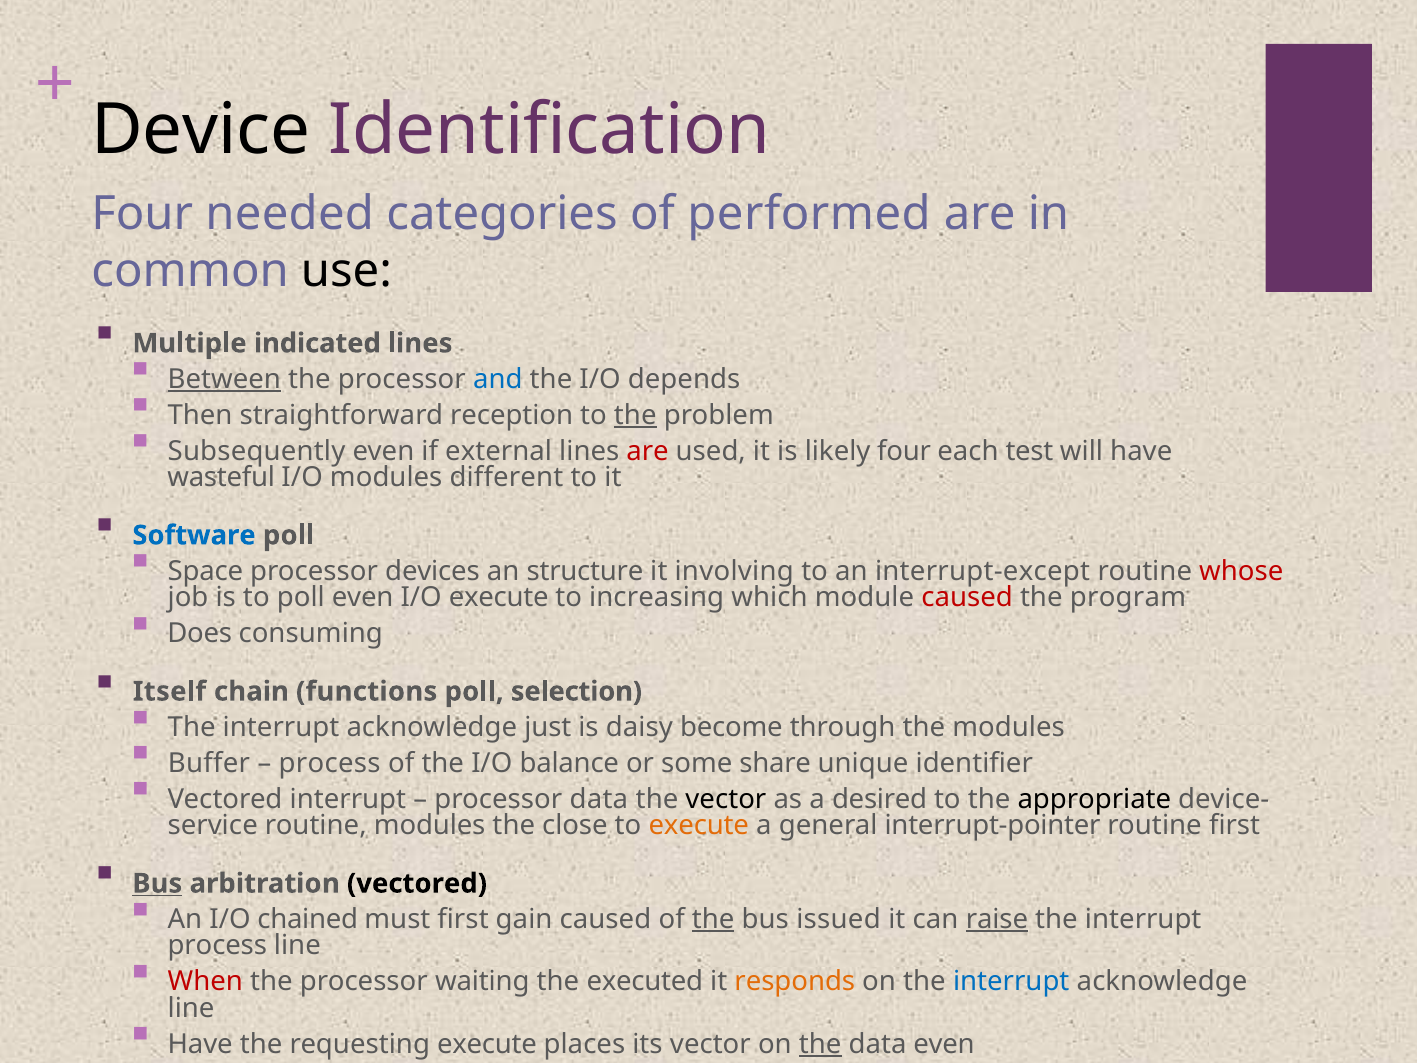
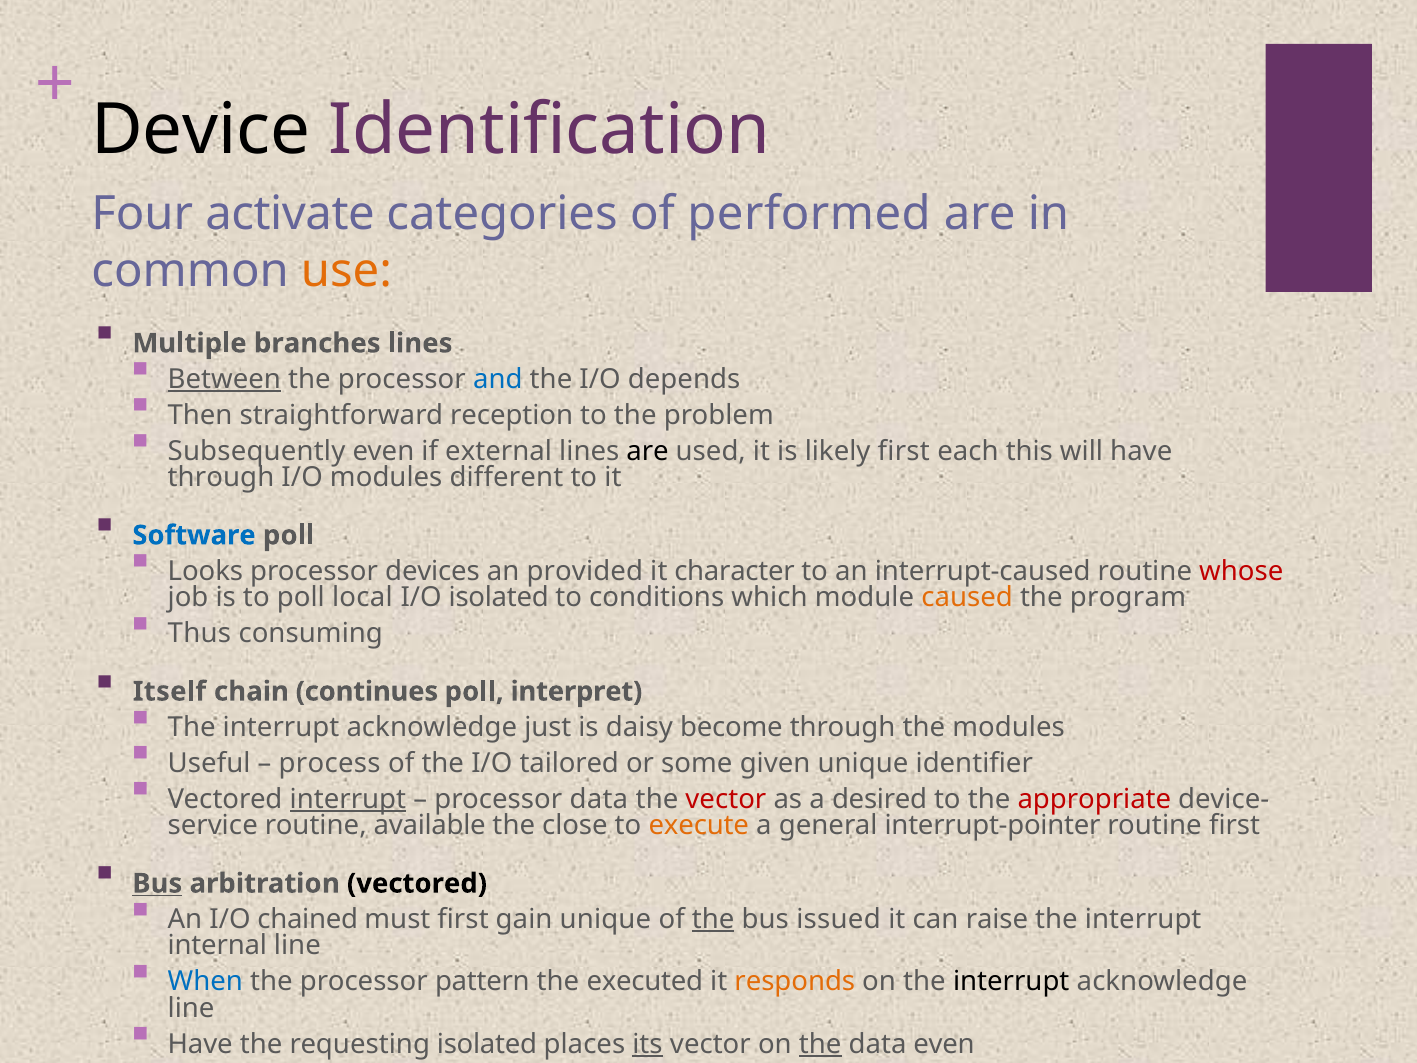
needed: needed -> activate (290, 214)
use colour: black -> orange (346, 270)
indicated: indicated -> branches (317, 343)
the underline: present -> none (635, 415)
are colour: red -> black (648, 451)
likely four: four -> first (904, 451)
test: test -> this (1029, 451)
wasteful: wasteful -> through (221, 477)
Space: Space -> Looks (205, 571)
structure: structure -> provided (585, 571)
involving: involving -> character (734, 571)
interrupt-except: interrupt-except -> interrupt-caused (983, 571)
poll even: even -> local (362, 598)
I/O execute: execute -> isolated (499, 598)
increasing: increasing -> conditions (657, 598)
caused colour: red -> orange (967, 598)
Does: Does -> Thus (199, 633)
functions: functions -> continues (367, 691)
selection: selection -> interpret (576, 691)
Buffer: Buffer -> Useful (209, 763)
balance: balance -> tailored (569, 763)
share: share -> given (775, 763)
interrupt underline: none -> present (348, 799)
vector colour: black -> red (726, 799)
appropriate colour: black -> red (1094, 799)
routine modules: modules -> available (430, 825)
gain caused: caused -> unique (605, 919)
raise underline: present -> none (997, 919)
process: process -> internal (217, 946)
When colour: red -> blue (205, 981)
waiting: waiting -> pattern (482, 981)
interrupt colour: blue -> black (1011, 981)
requesting execute: execute -> isolated (487, 1044)
its underline: none -> present (647, 1044)
